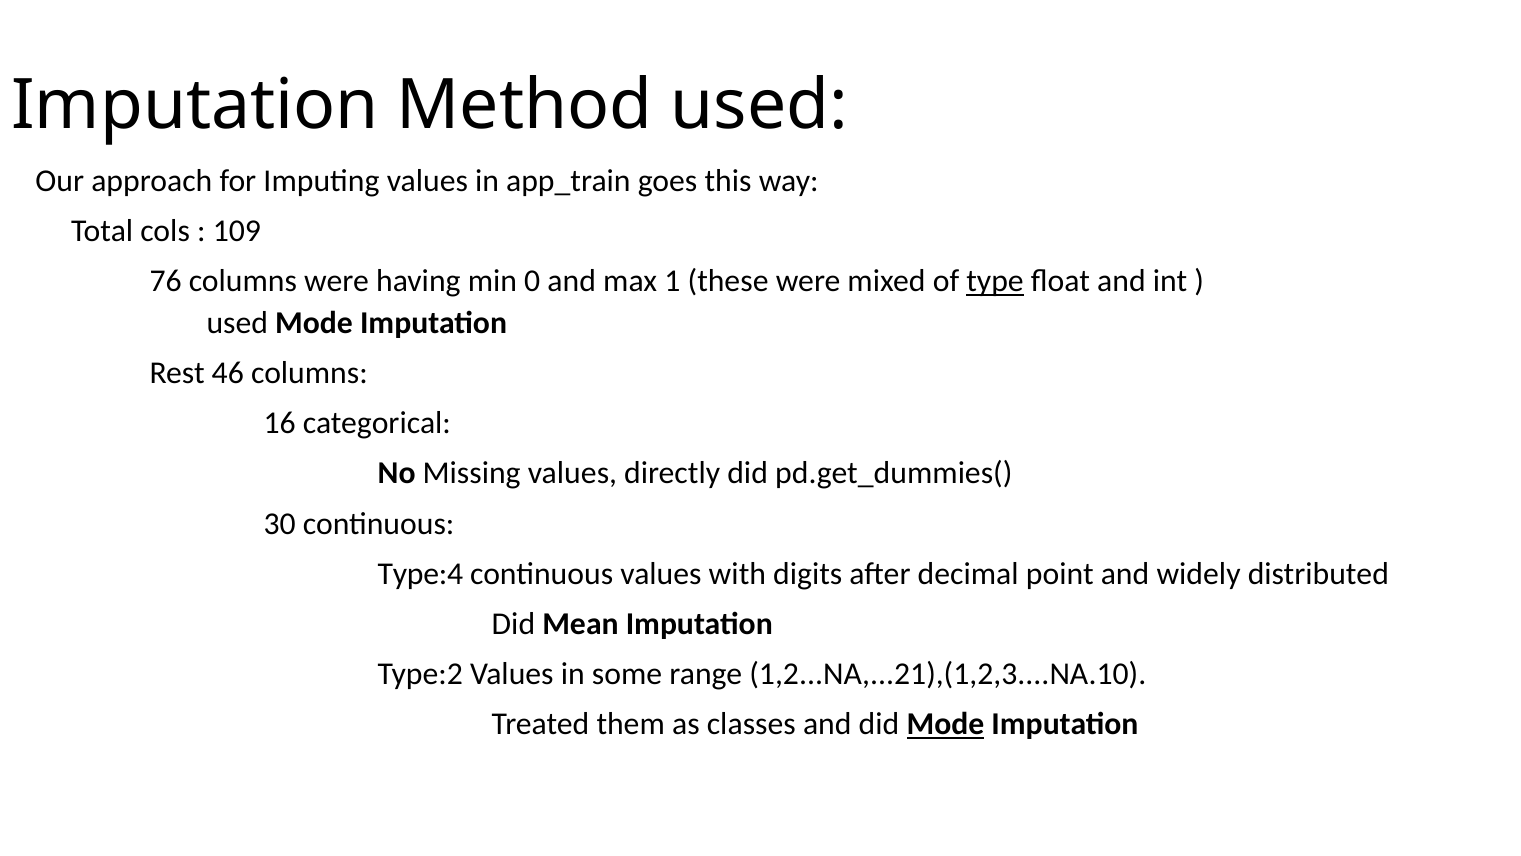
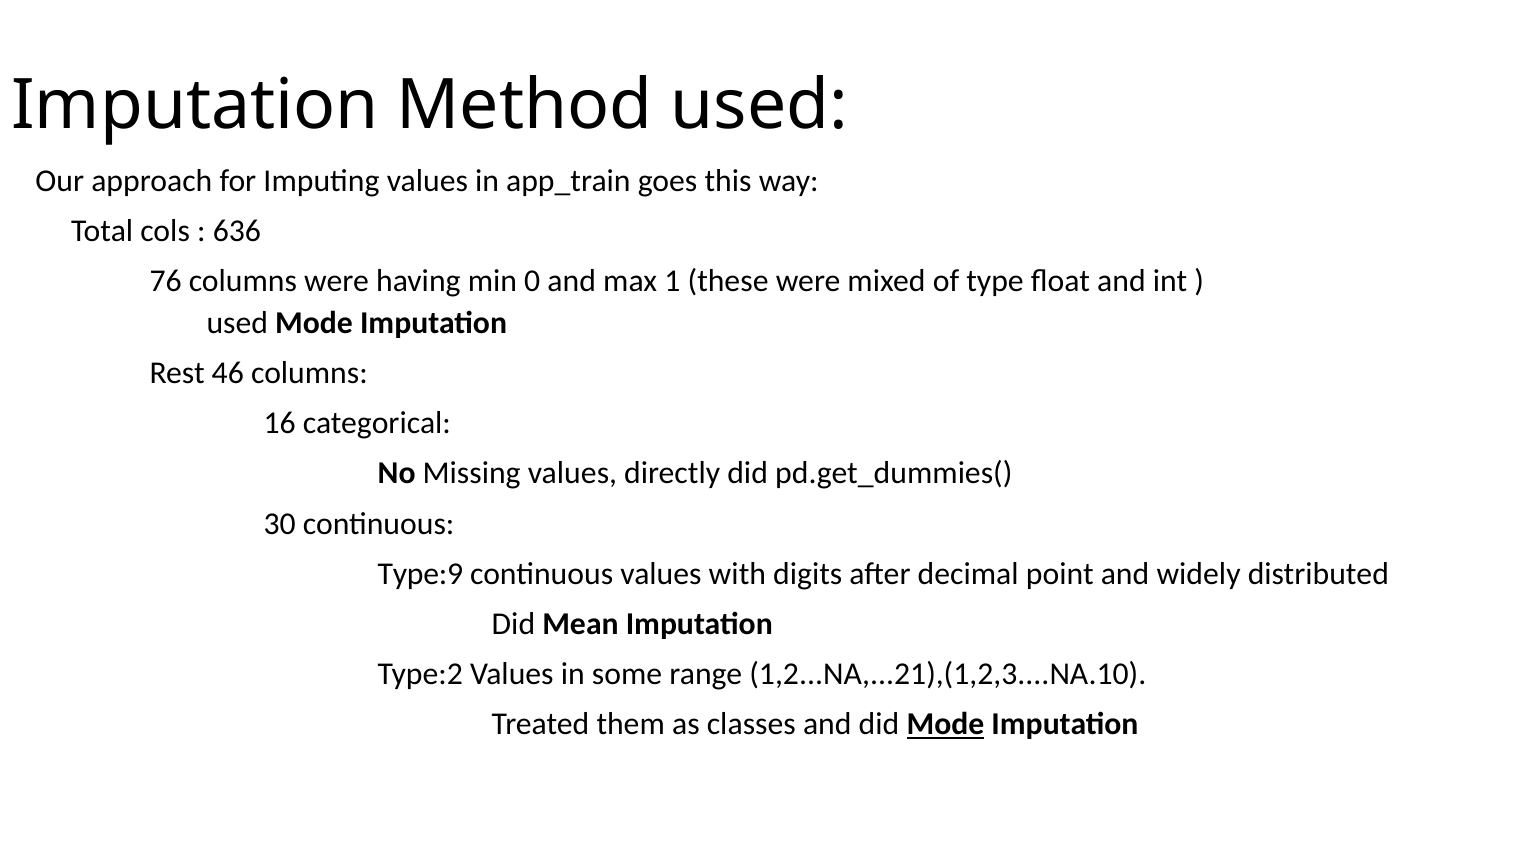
109: 109 -> 636 (237, 231)
type underline: present -> none (995, 281)
Type:4: Type:4 -> Type:9 (420, 573)
